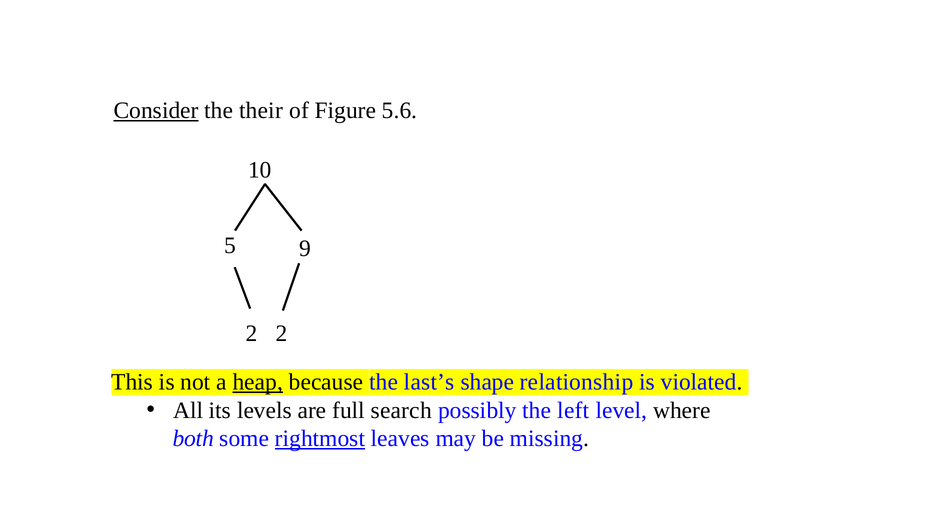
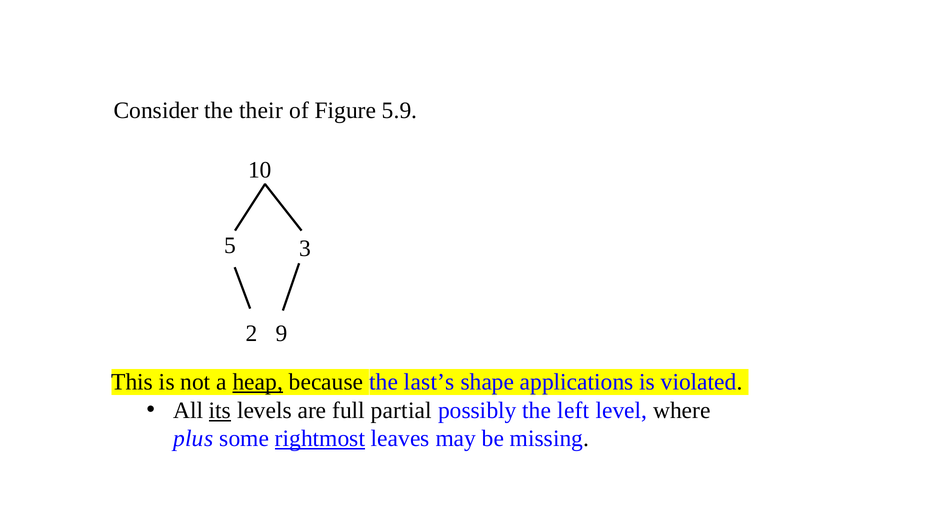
Consider underline: present -> none (156, 111)
5.6: 5.6 -> 5.9 (400, 111)
9: 9 -> 3 (305, 248)
2 2: 2 -> 9 (281, 334)
relationship: relationship -> applications (577, 382)
its underline: none -> present (220, 411)
search: search -> partial (401, 411)
both: both -> plus (193, 439)
